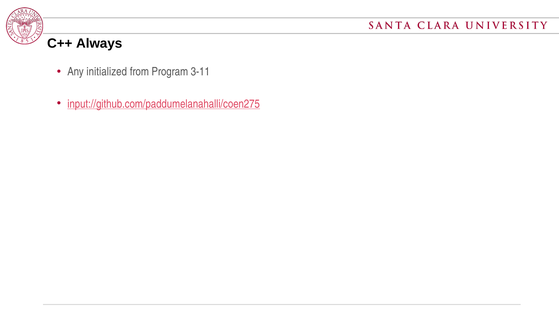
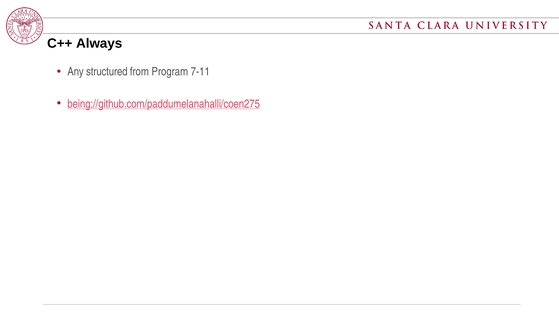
initialized: initialized -> structured (107, 72)
3-11: 3-11 -> 7-11 (200, 72)
input://github.com/paddumelanahalli/coen275: input://github.com/paddumelanahalli/coen275 -> being://github.com/paddumelanahalli/coen275 (164, 104)
